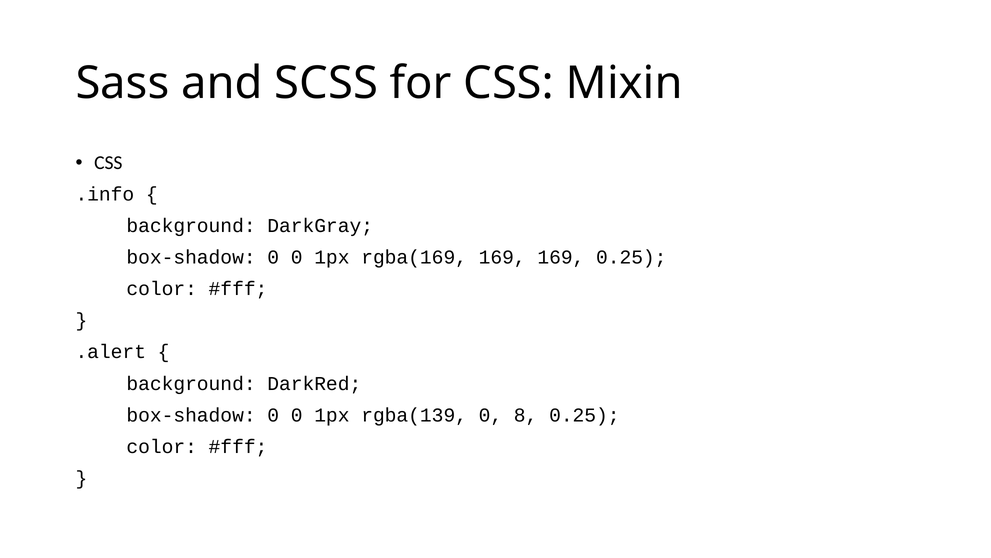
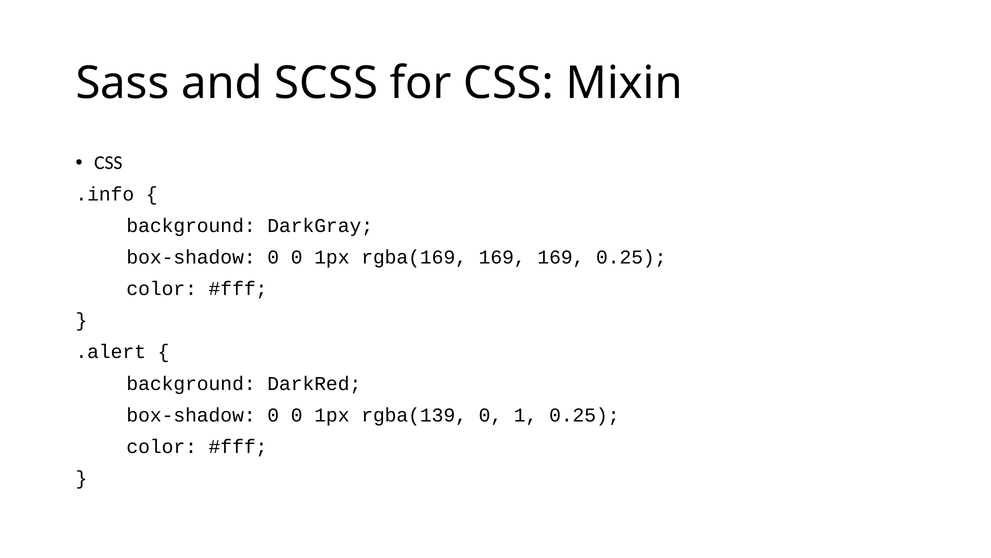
8: 8 -> 1 (526, 415)
